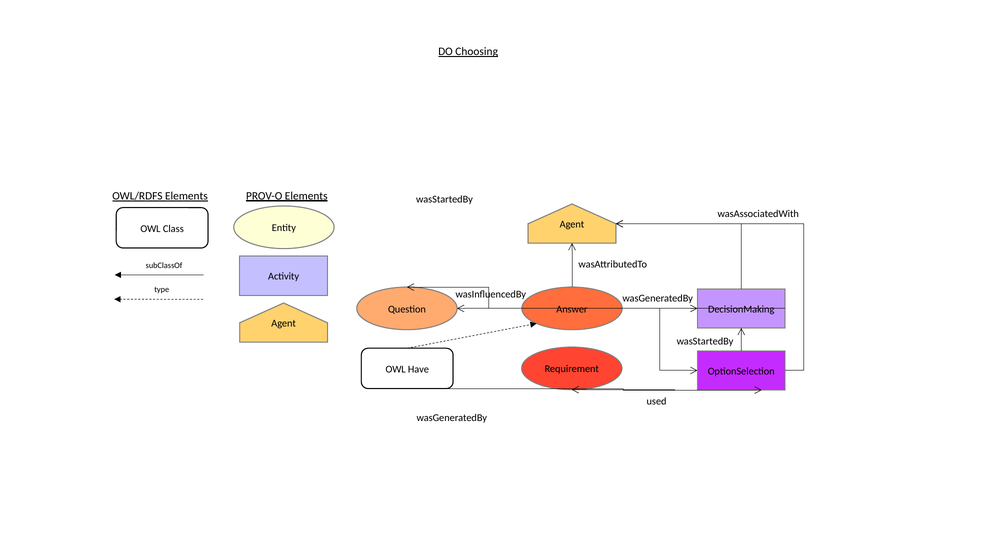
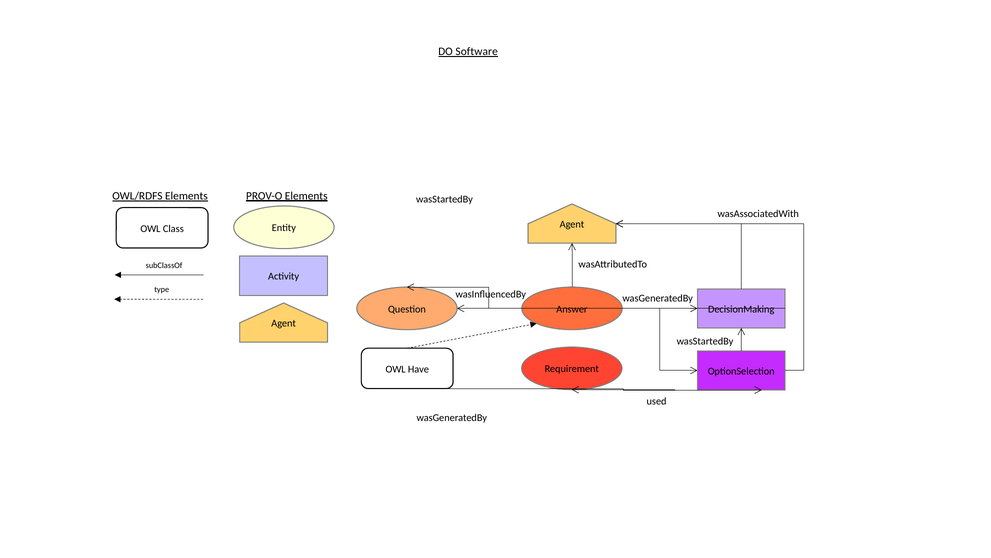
Choosing: Choosing -> Software (477, 51)
